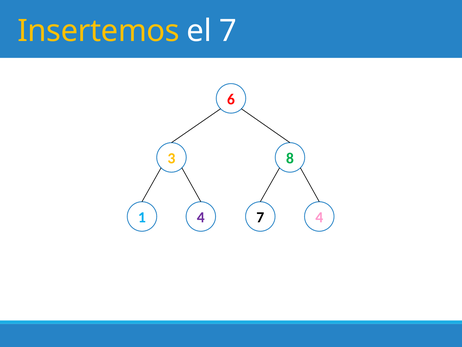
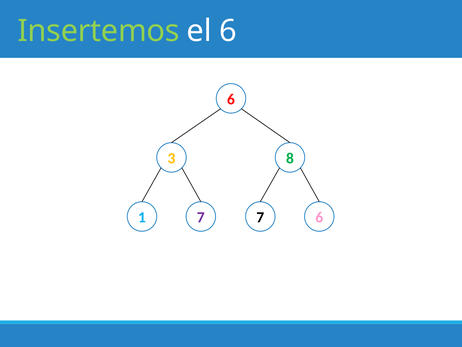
Insertemos colour: yellow -> light green (98, 31)
el 7: 7 -> 6 (228, 31)
1 4: 4 -> 7 (201, 217)
7 4: 4 -> 6 (319, 217)
